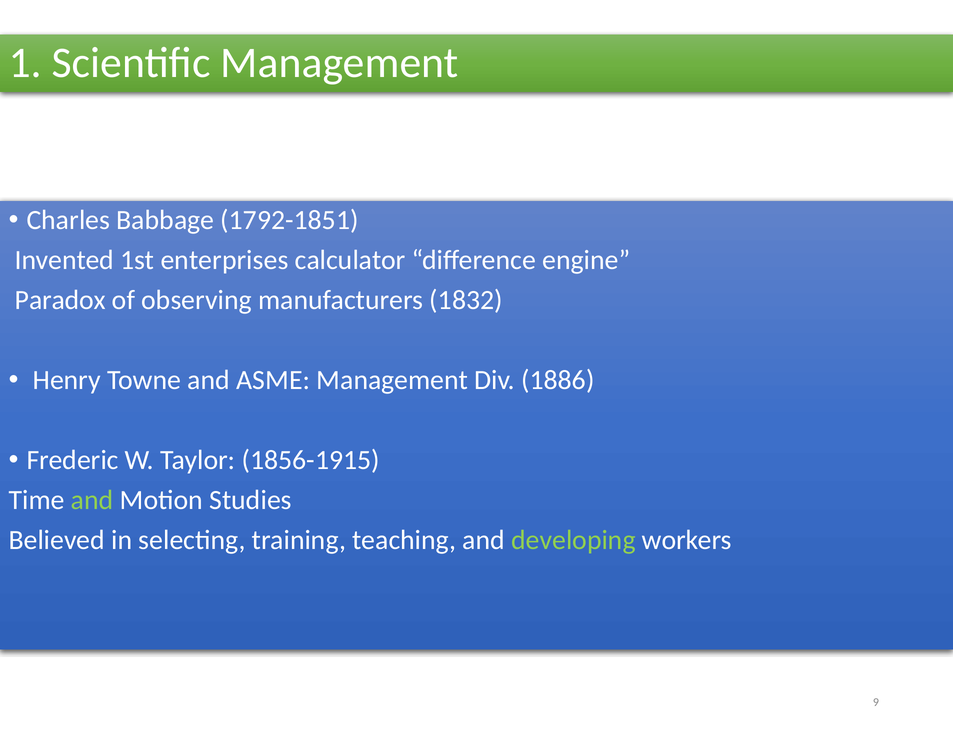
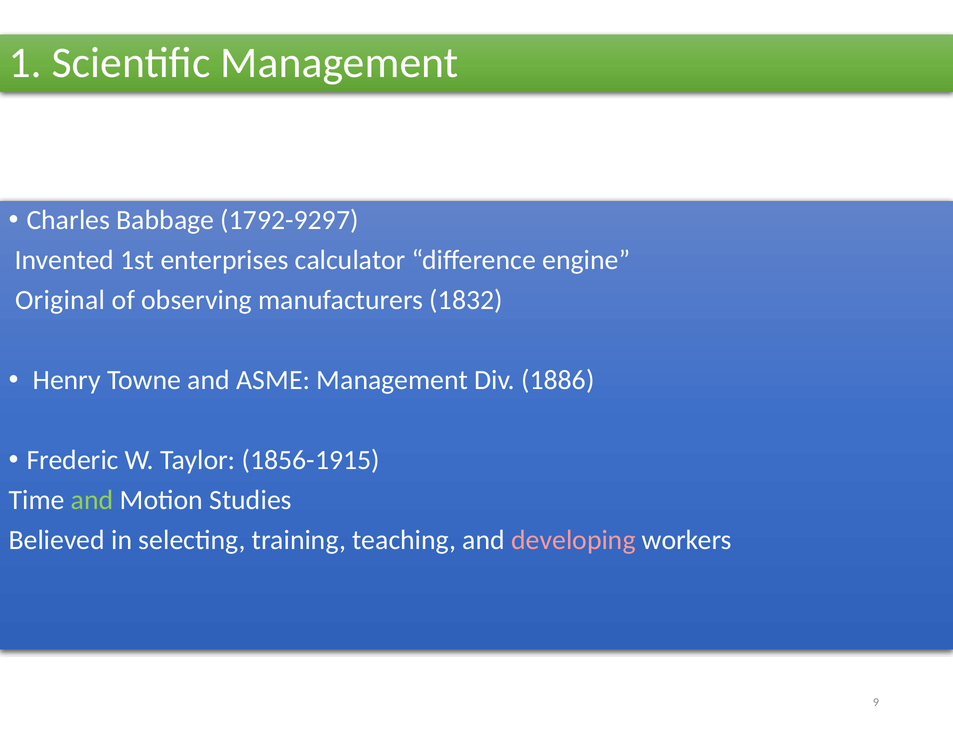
1792-1851: 1792-1851 -> 1792-9297 (289, 220)
Paradox: Paradox -> Original (60, 300)
developing colour: light green -> pink (574, 540)
